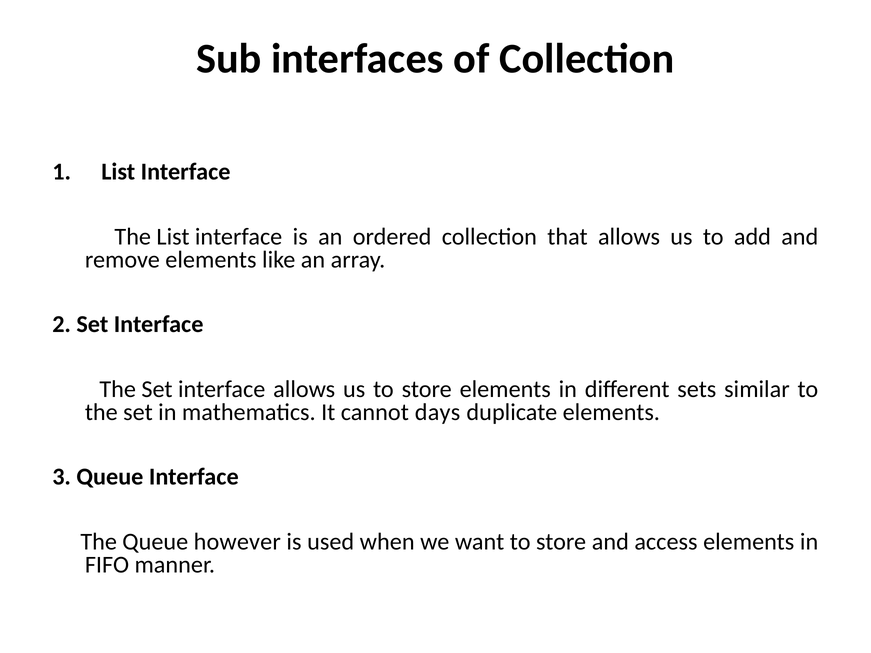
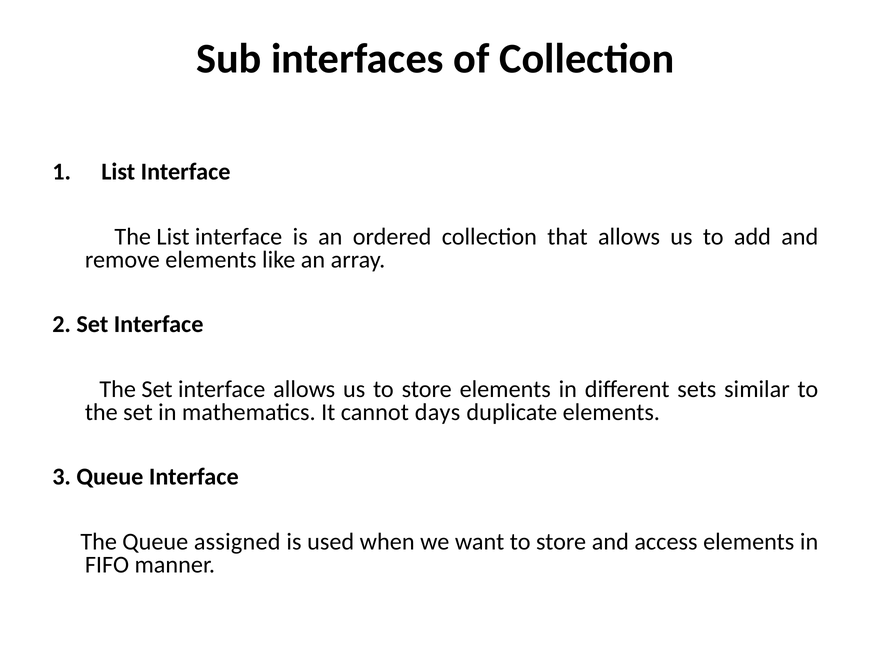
however: however -> assigned (237, 542)
